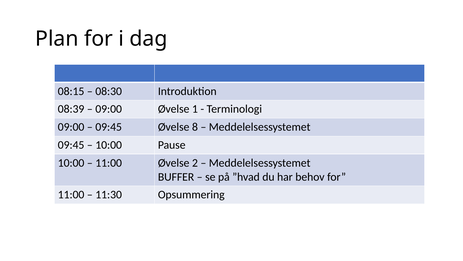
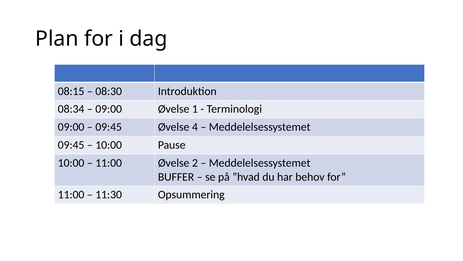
08:39: 08:39 -> 08:34 (71, 109)
8: 8 -> 4 (195, 127)
